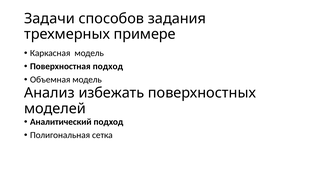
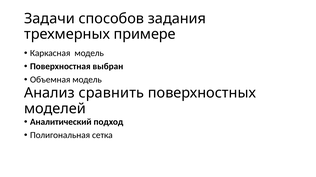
Поверхностная подход: подход -> выбран (108, 67)
избежать: избежать -> сравнить (111, 93)
